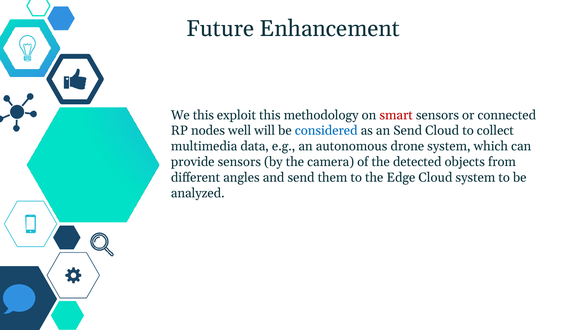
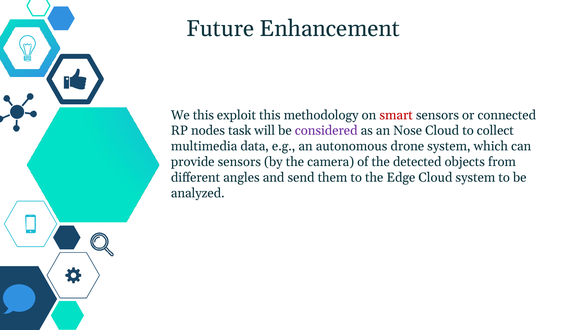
well: well -> task (240, 131)
considered colour: blue -> purple (326, 131)
an Send: Send -> Nose (408, 131)
